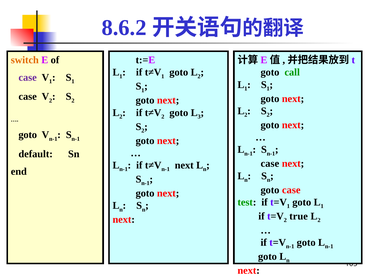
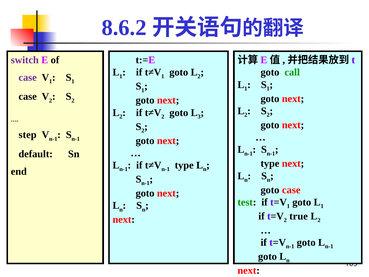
switch colour: orange -> purple (25, 60)
goto: goto -> step (28, 135)
case: case -> type (270, 163)
next: next -> type (184, 165)
